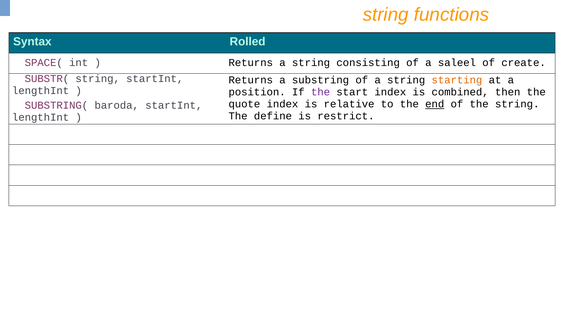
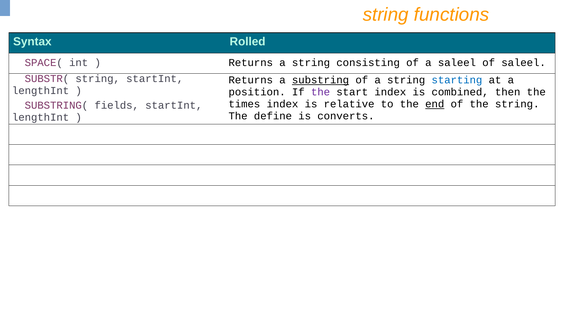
of create: create -> saleel (524, 63)
substring underline: none -> present (321, 80)
starting colour: orange -> blue (457, 80)
quote: quote -> times (244, 104)
baroda: baroda -> fields (117, 105)
restrict: restrict -> converts (346, 116)
